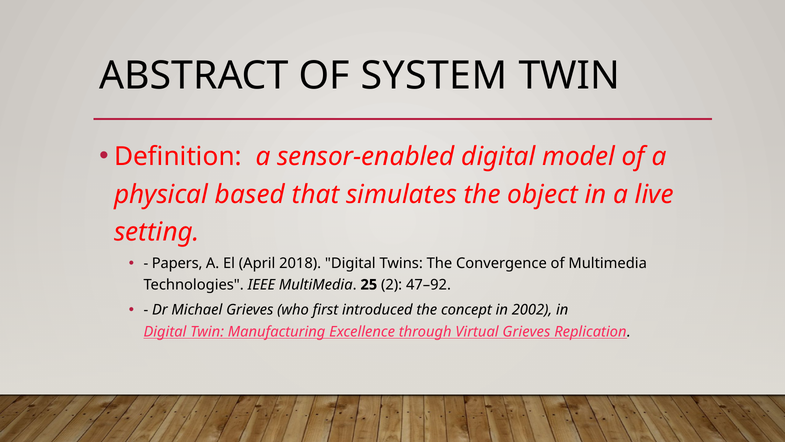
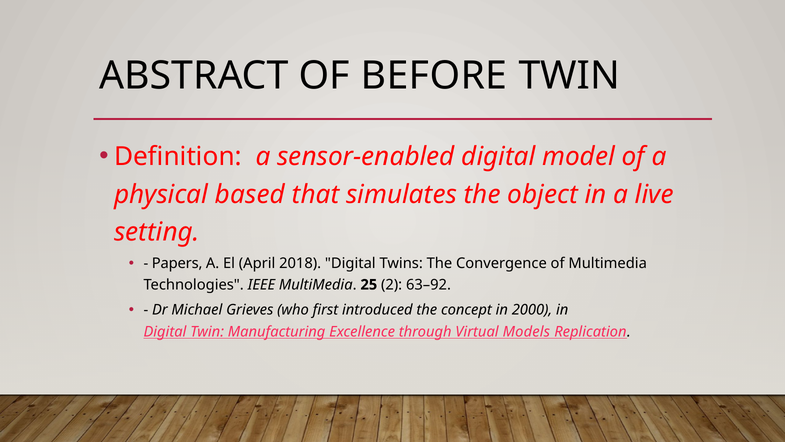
SYSTEM: SYSTEM -> BEFORE (434, 76)
47–92: 47–92 -> 63–92 (429, 284)
2002: 2002 -> 2000 (532, 310)
Virtual Grieves: Grieves -> Models (526, 331)
